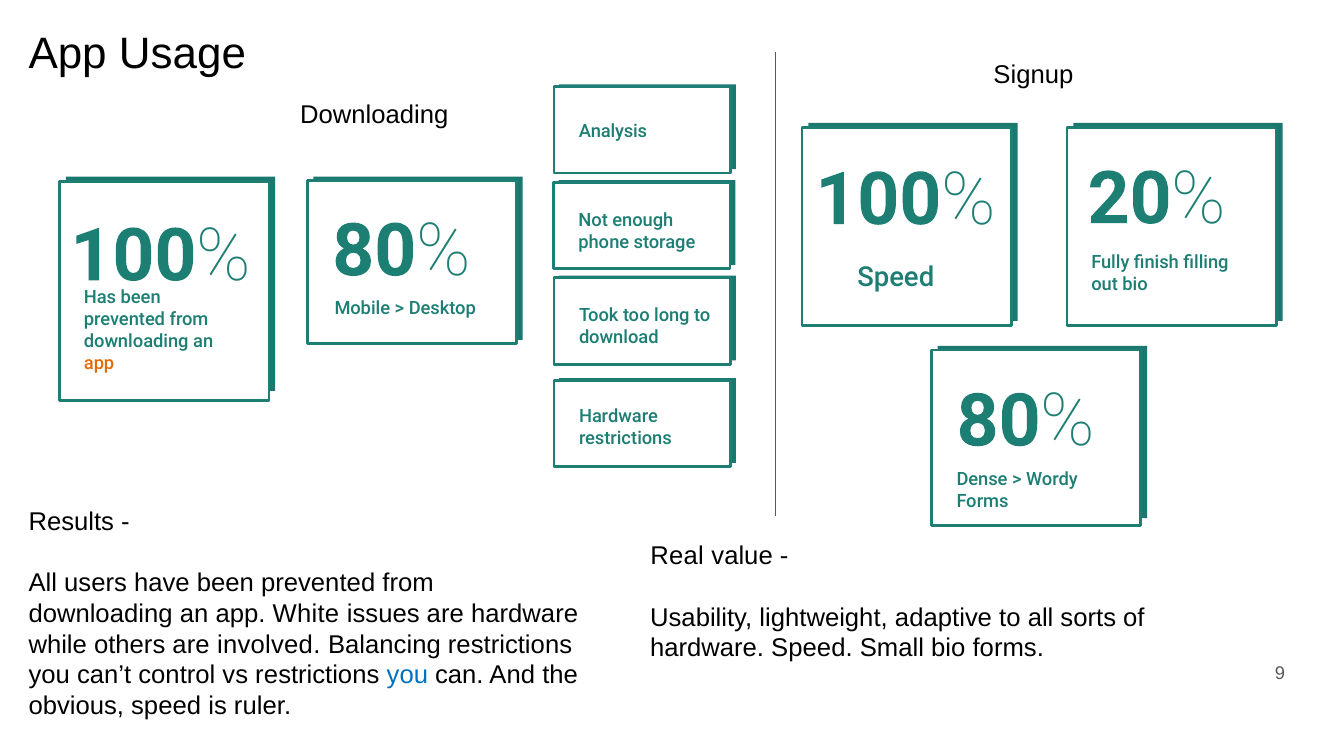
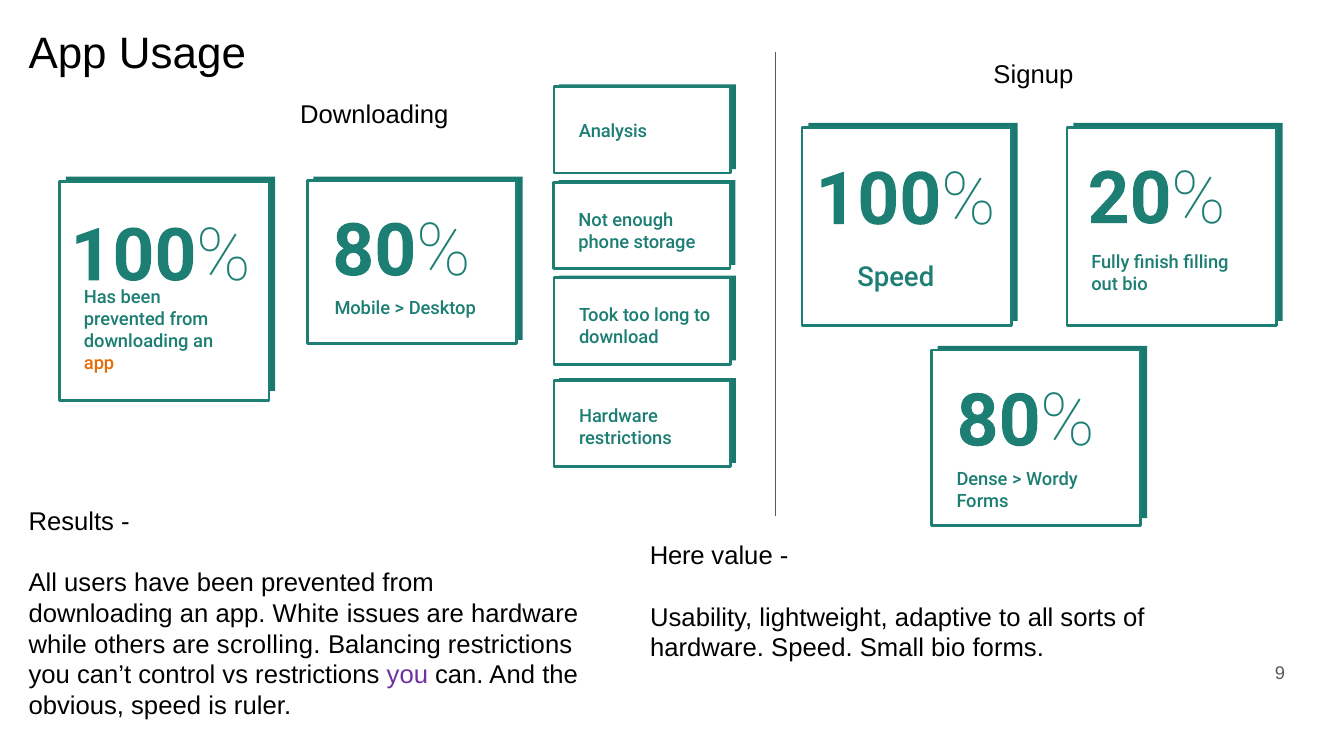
Real: Real -> Here (677, 556)
involved: involved -> scrolling (269, 645)
you colour: blue -> purple (407, 675)
